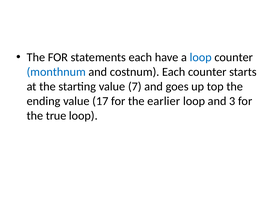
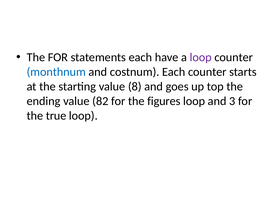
loop colour: blue -> purple (201, 57)
7: 7 -> 8 (135, 87)
17: 17 -> 82 (100, 101)
earlier: earlier -> figures (164, 101)
